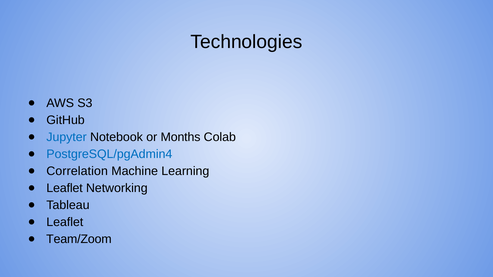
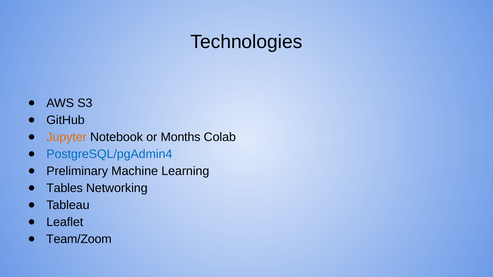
Jupyter colour: blue -> orange (67, 137)
Correlation: Correlation -> Preliminary (77, 171)
Leaflet: Leaflet -> Tables (65, 188)
